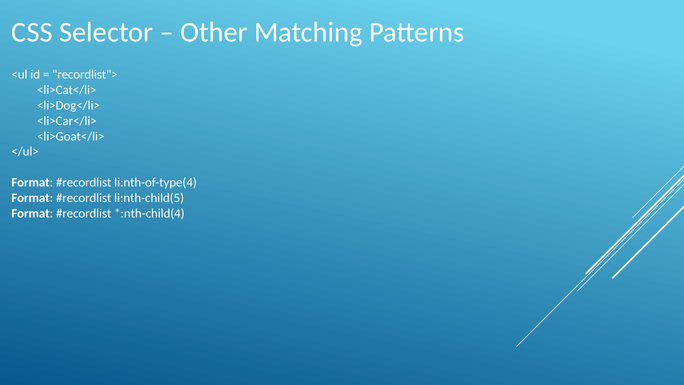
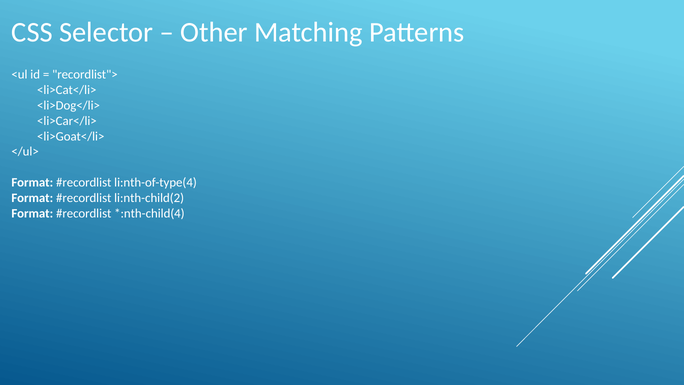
li:nth-child(5: li:nth-child(5 -> li:nth-child(2 (149, 198)
